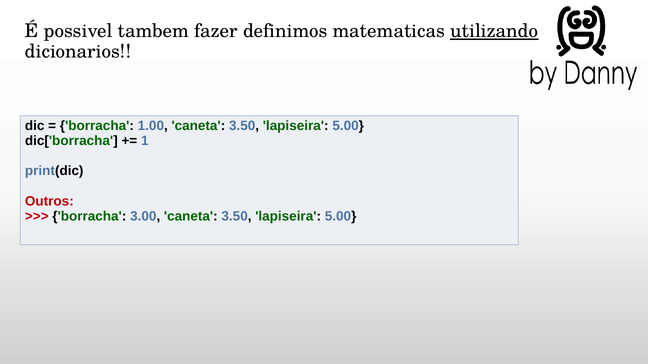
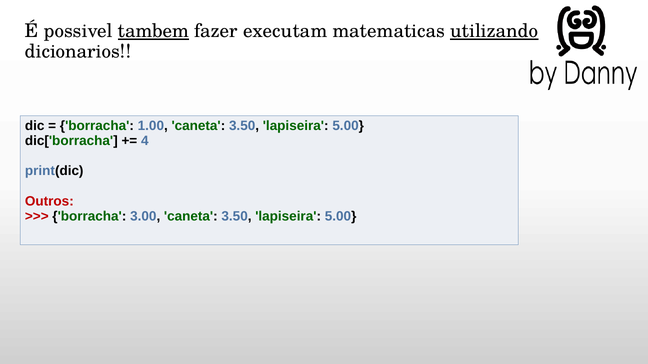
tambem underline: none -> present (153, 31)
definimos: definimos -> executam (285, 31)
1: 1 -> 4 (145, 141)
